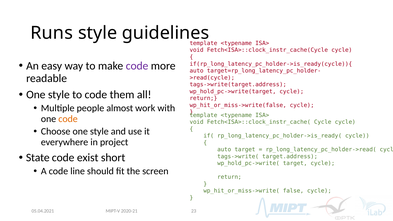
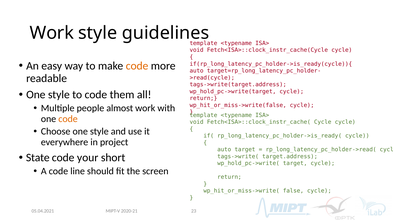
Runs: Runs -> Work (52, 33)
code colour: purple -> orange (137, 66)
exist: exist -> your (88, 158)
